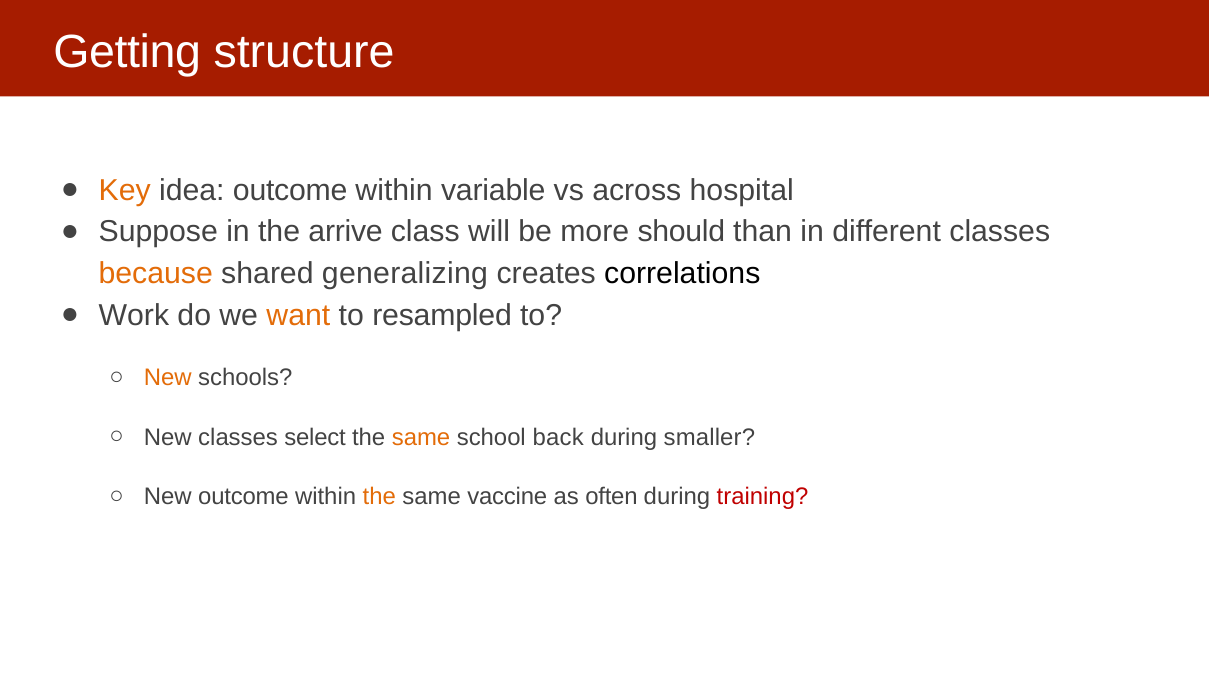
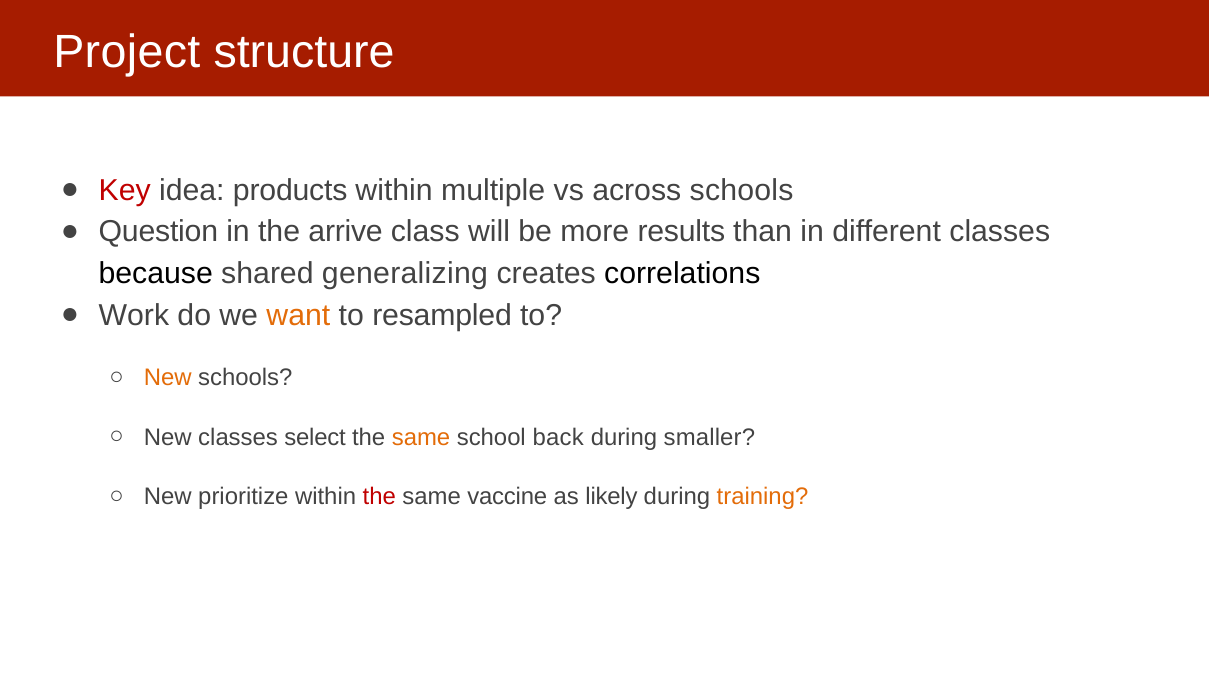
Getting: Getting -> Project (127, 52)
Key colour: orange -> red (125, 190)
idea outcome: outcome -> products (290, 190)
variable: variable -> multiple (493, 190)
across hospital: hospital -> schools (742, 190)
Suppose: Suppose -> Question (158, 232)
should: should -> results (681, 232)
because colour: orange -> black (156, 274)
New outcome: outcome -> prioritize (243, 497)
the colour: orange -> red (379, 497)
often: often -> likely (611, 497)
training colour: red -> orange (763, 497)
